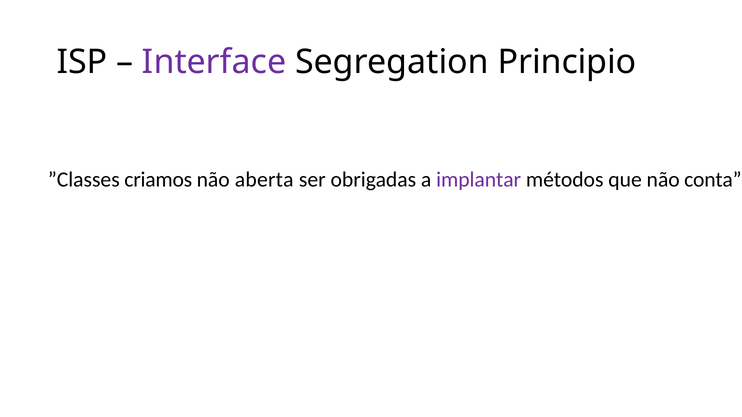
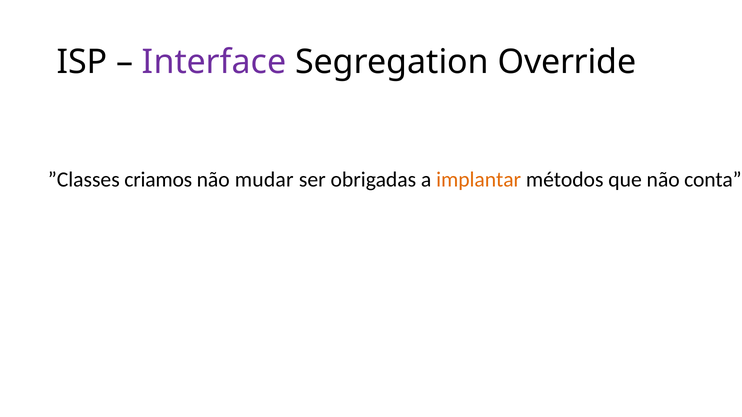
Principio: Principio -> Override (567, 62)
aberta: aberta -> mudar (264, 180)
implantar colour: purple -> orange (479, 180)
